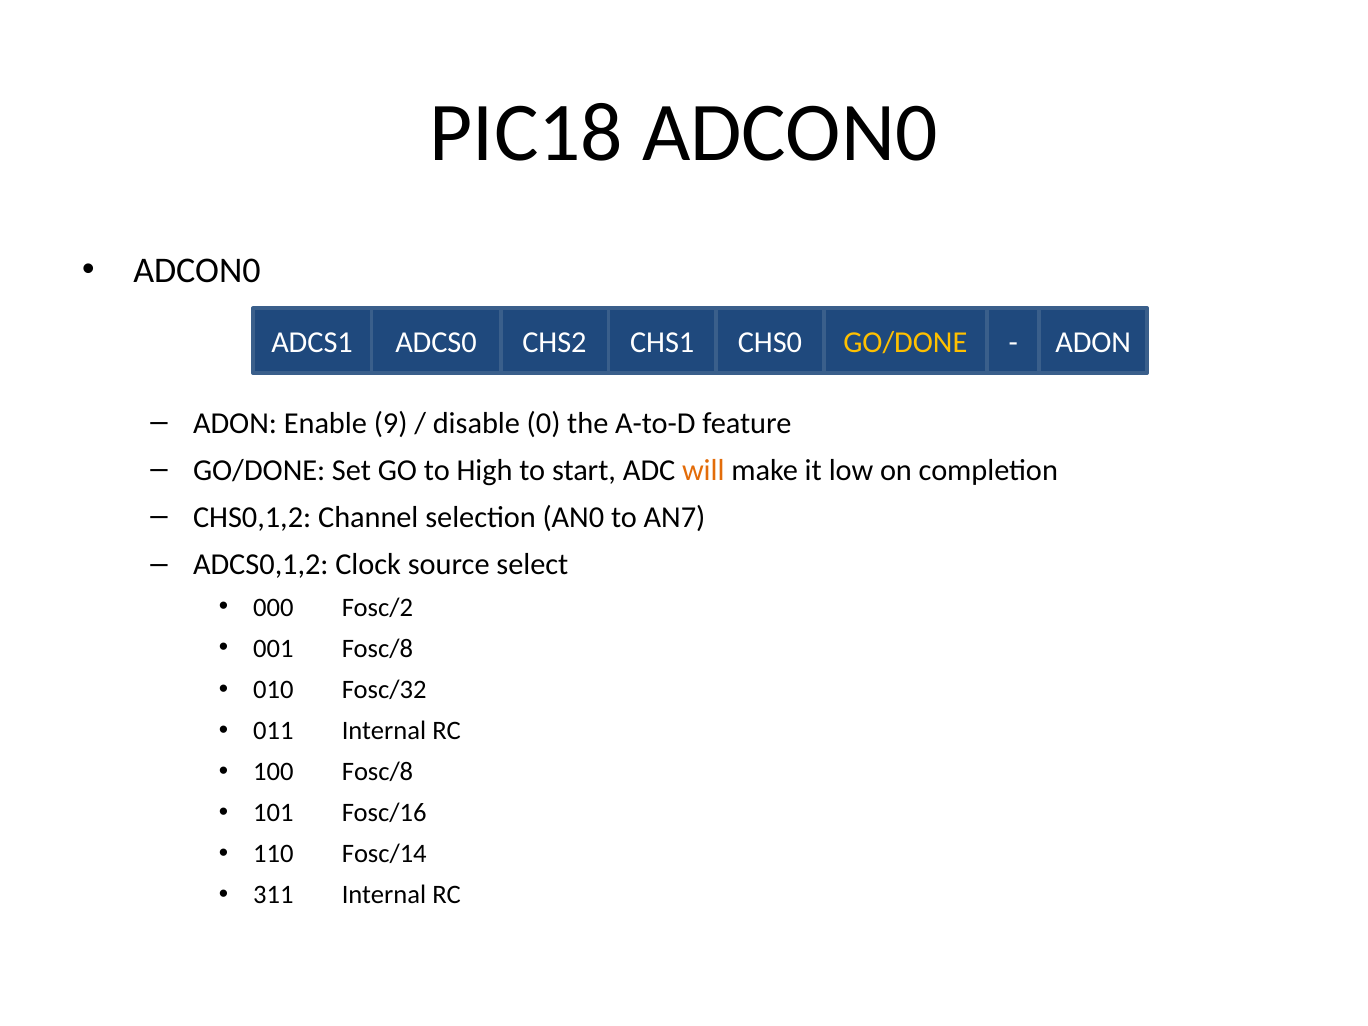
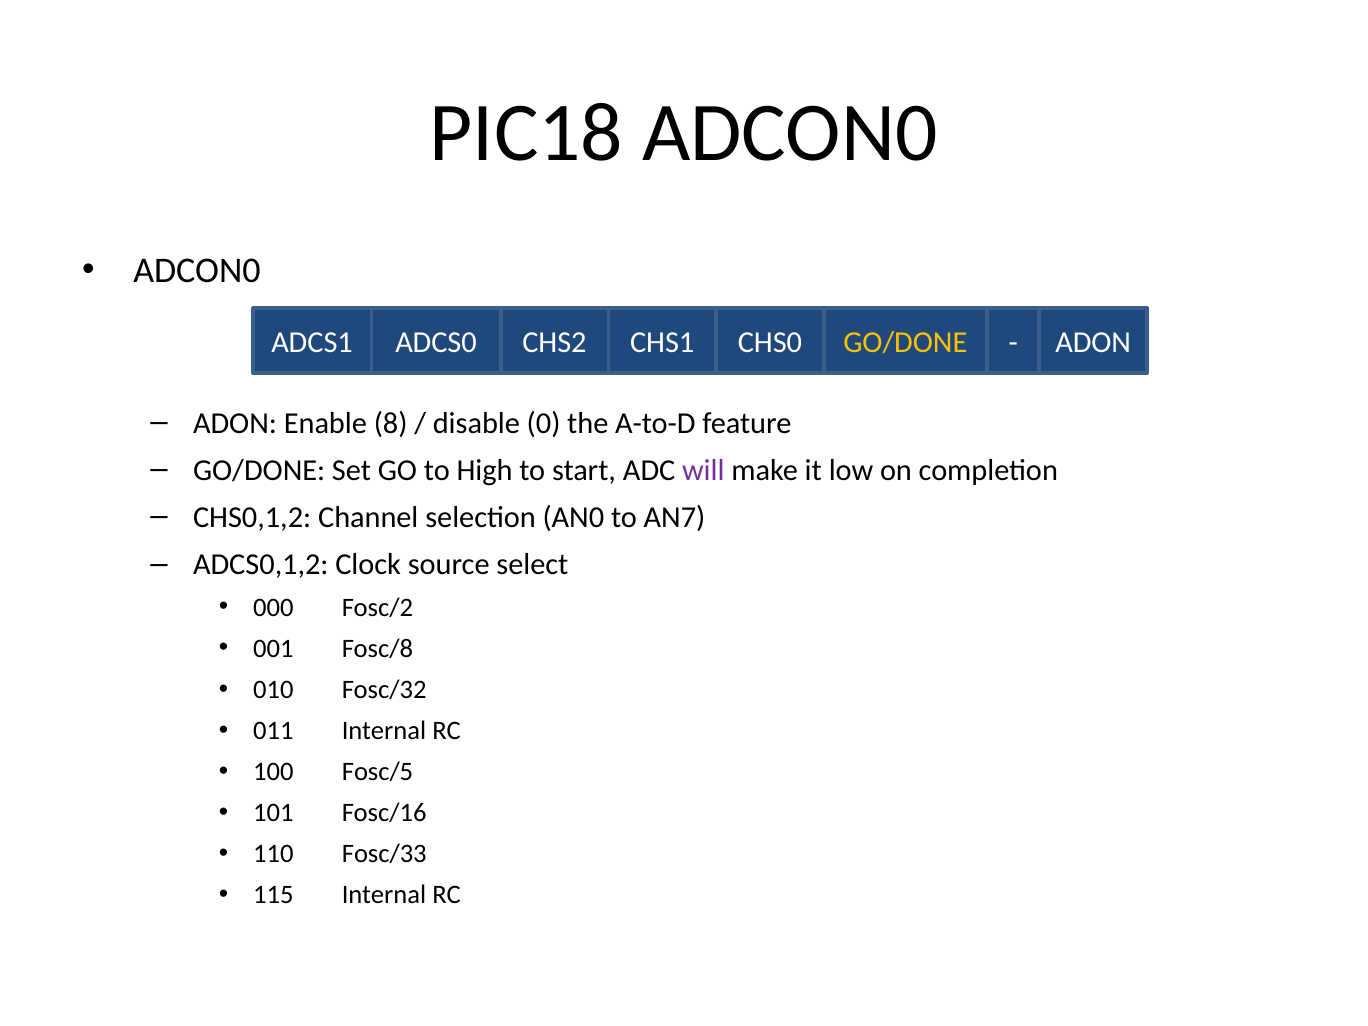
9: 9 -> 8 (391, 423)
will colour: orange -> purple (703, 470)
100 Fosc/8: Fosc/8 -> Fosc/5 (378, 772)
Fosc/14: Fosc/14 -> Fosc/33 (384, 854)
311: 311 -> 115 (273, 895)
